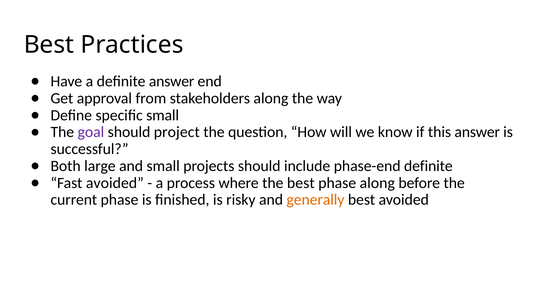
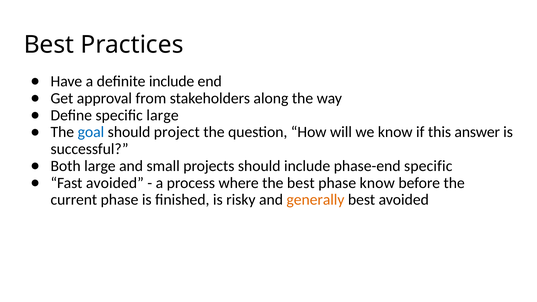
definite answer: answer -> include (172, 81)
specific small: small -> large (163, 115)
goal colour: purple -> blue (91, 132)
phase-end definite: definite -> specific (428, 166)
phase along: along -> know (377, 183)
